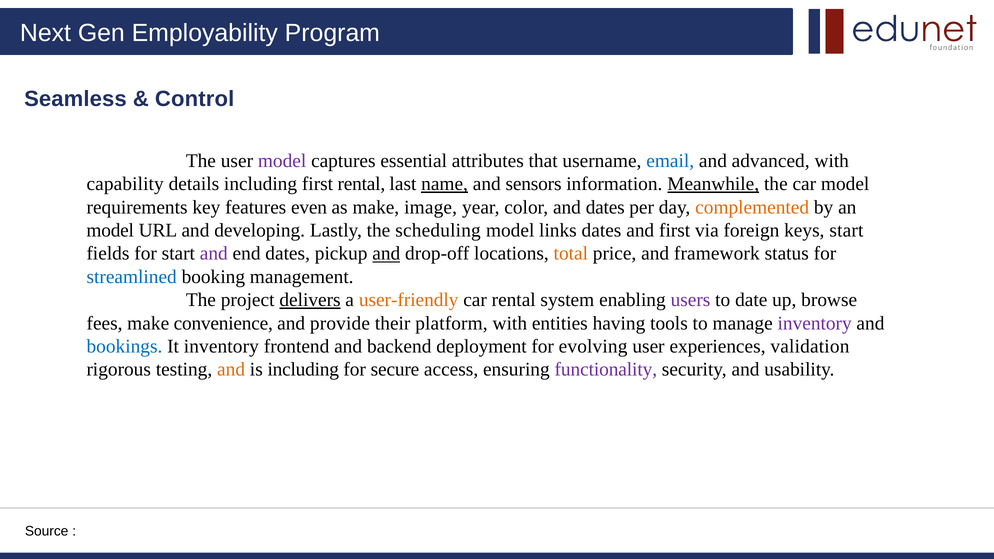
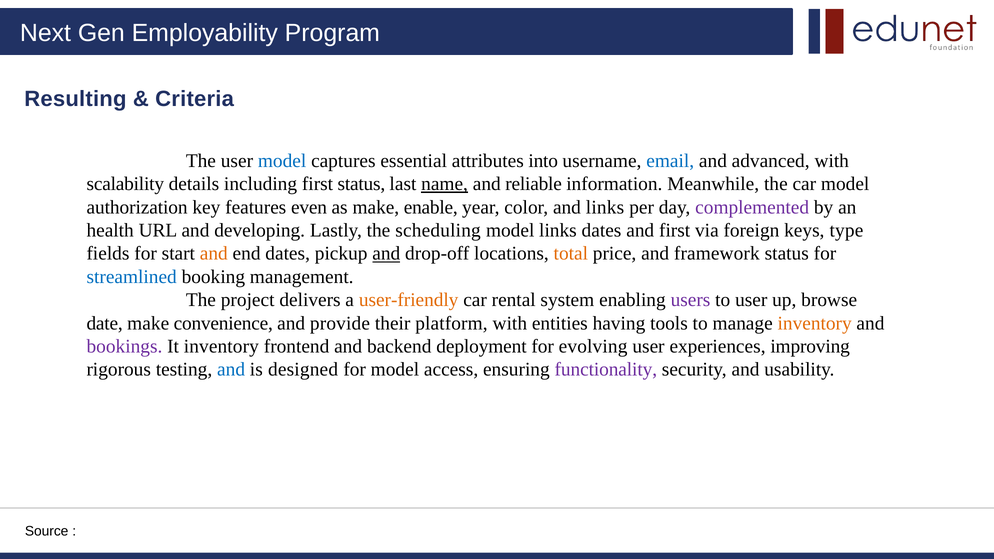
Seamless: Seamless -> Resulting (75, 99)
Control: Control -> Criteria (195, 99)
model colour: purple -> blue (282, 161)
that: that -> into (543, 161)
capability: capability -> scalability (125, 184)
first rental: rental -> status (361, 184)
sensors: sensors -> reliable (534, 184)
Meanwhile underline: present -> none (713, 184)
requirements: requirements -> authorization (137, 207)
image: image -> enable (431, 207)
and dates: dates -> links (605, 207)
complemented colour: orange -> purple (752, 207)
model: model -> health (110, 230)
keys start: start -> type (846, 230)
and colour: purple -> orange (214, 254)
delivers underline: present -> none (310, 300)
to date: date -> user (751, 300)
fees: fees -> date (105, 323)
inventory colour: purple -> orange (815, 323)
bookings colour: blue -> purple (124, 346)
validation: validation -> improving (810, 346)
and colour: orange -> blue (231, 370)
is including: including -> designed (303, 370)
for secure: secure -> model (395, 370)
